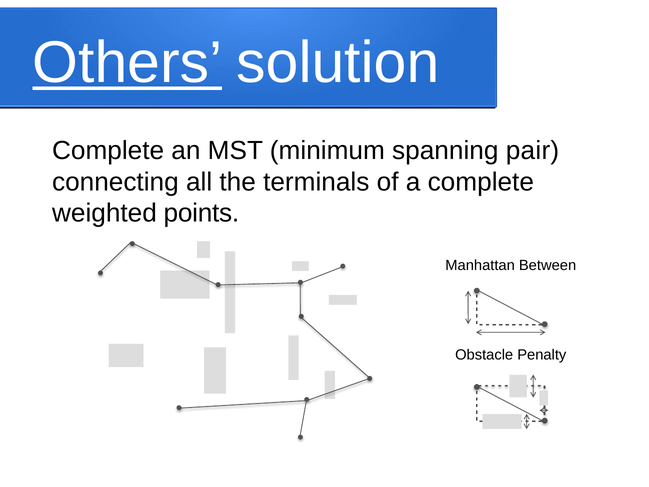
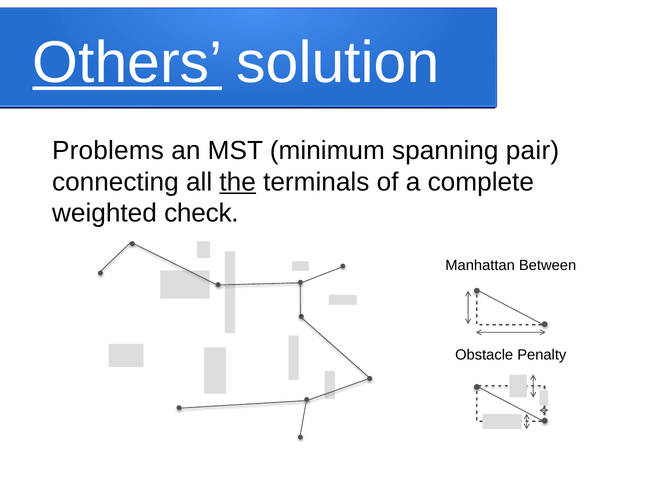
Complete: Complete -> Problems (108, 150)
the underline: none -> present (238, 182)
points: points -> check (201, 213)
